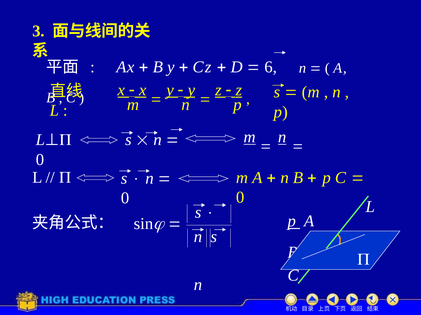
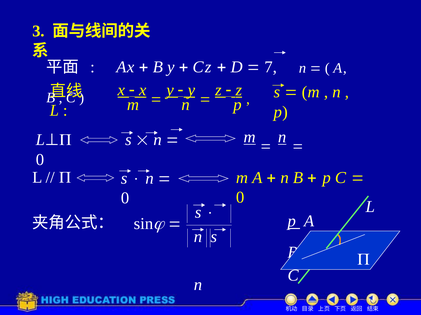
6: 6 -> 7 (271, 67)
